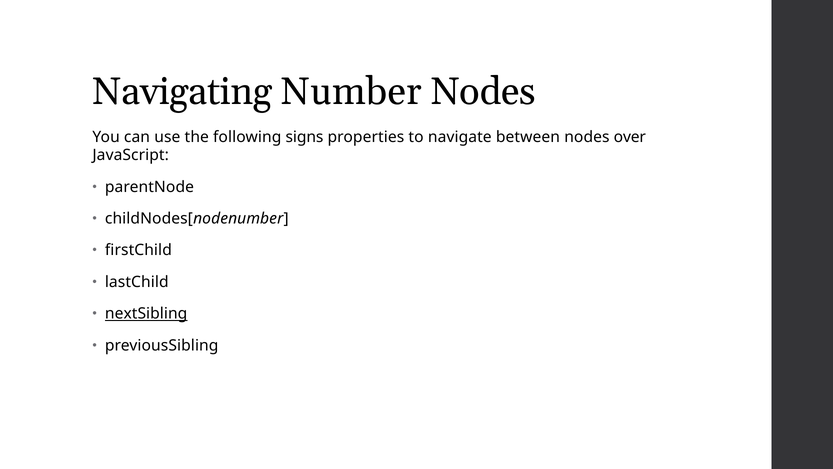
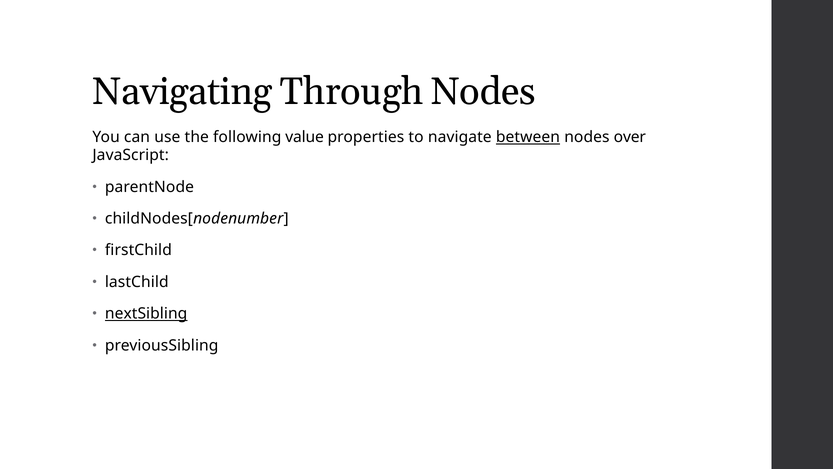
Number: Number -> Through (352, 92)
signs: signs -> value (305, 137)
between underline: none -> present (528, 137)
